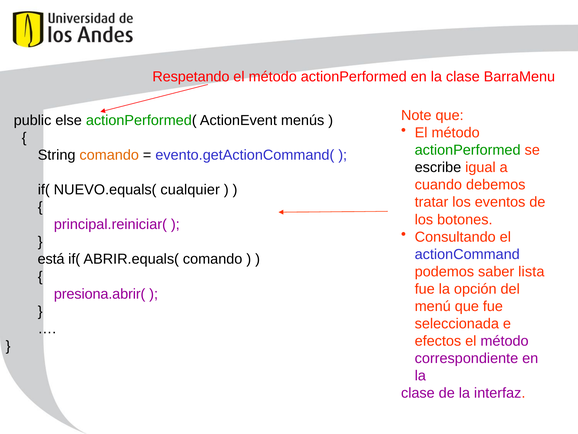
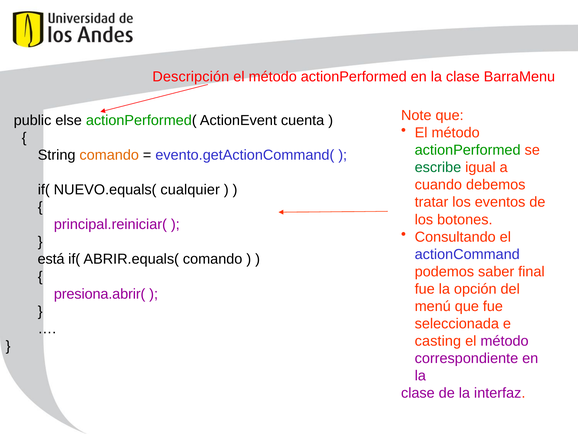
Respetando: Respetando -> Descripción (191, 77)
menús: menús -> cuenta (303, 120)
escribe colour: black -> green (438, 167)
lista: lista -> final (531, 271)
efectos: efectos -> casting (438, 341)
